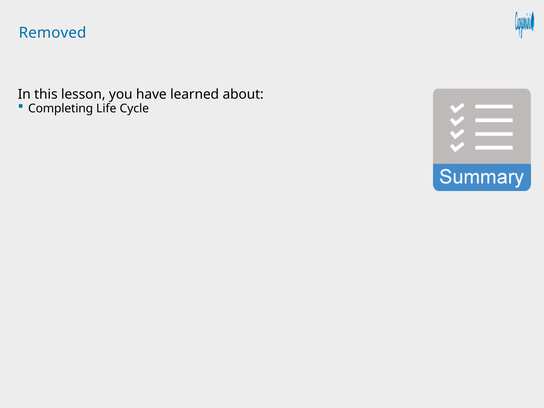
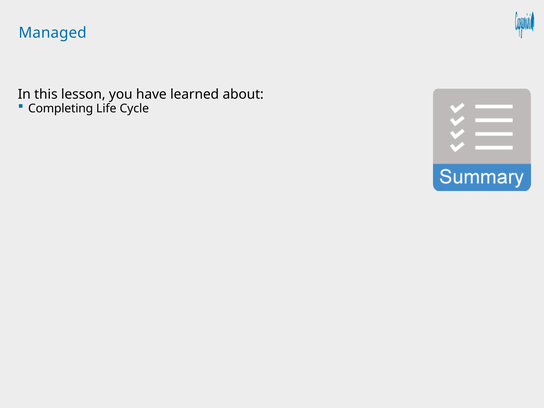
Removed: Removed -> Managed (53, 33)
